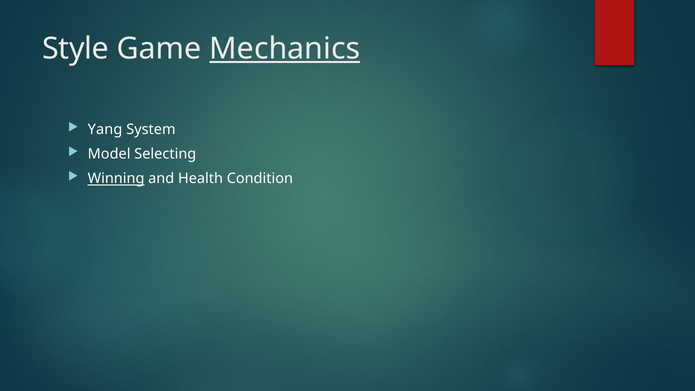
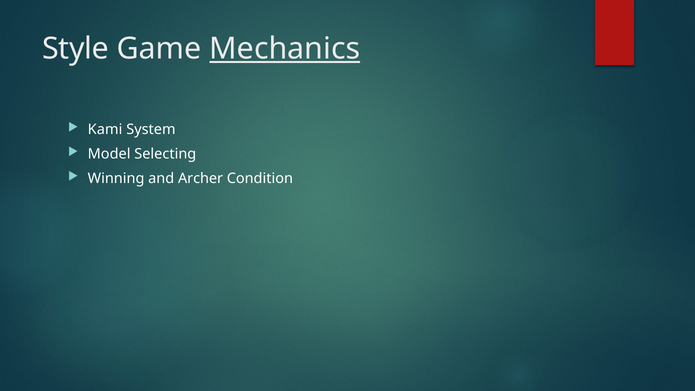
Yang: Yang -> Kami (105, 129)
Winning underline: present -> none (116, 179)
Health: Health -> Archer (201, 179)
